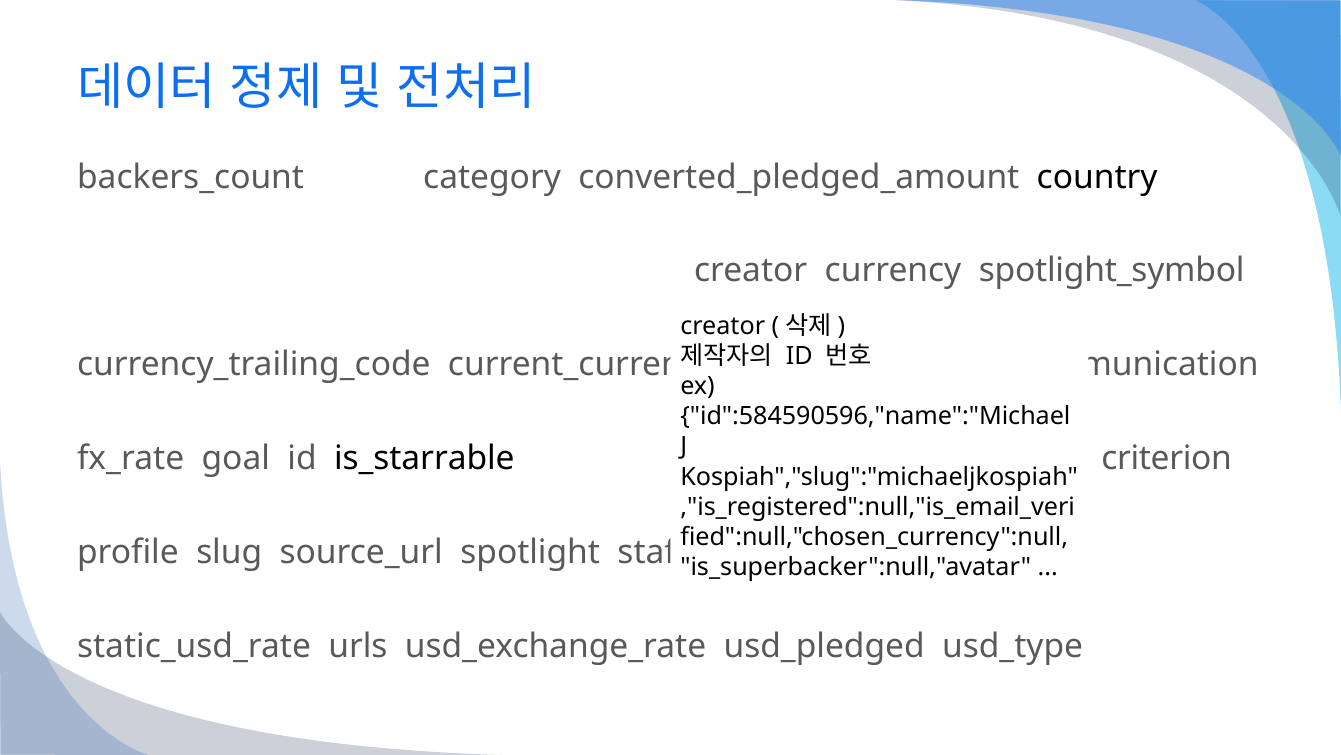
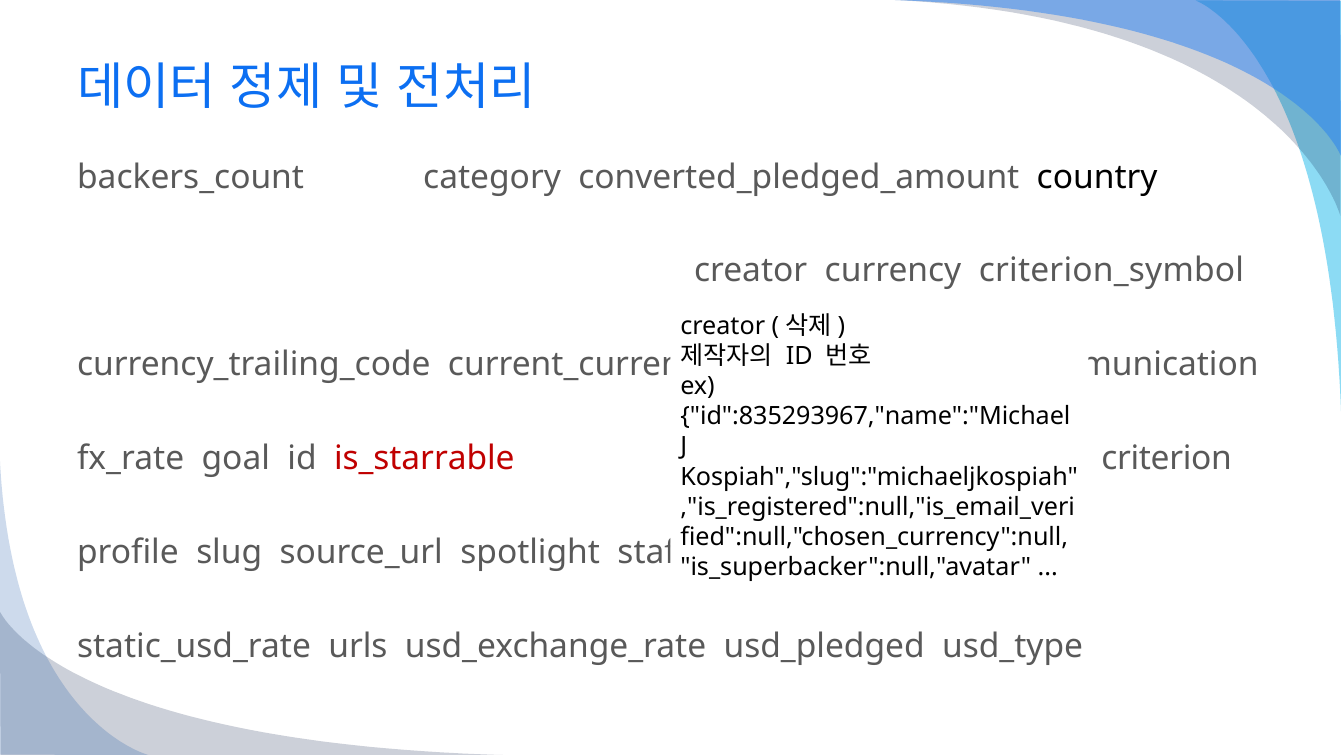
spotlight_symbol: spotlight_symbol -> criterion_symbol (1111, 271)
id":584590596,"name":"Michael: id":584590596,"name":"Michael -> id":835293967,"name":"Michael (875, 416)
is_starrable colour: black -> red (424, 458)
